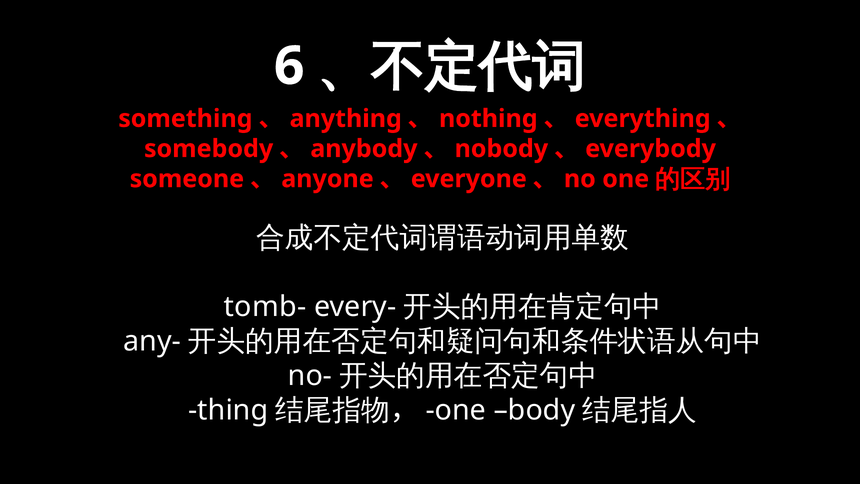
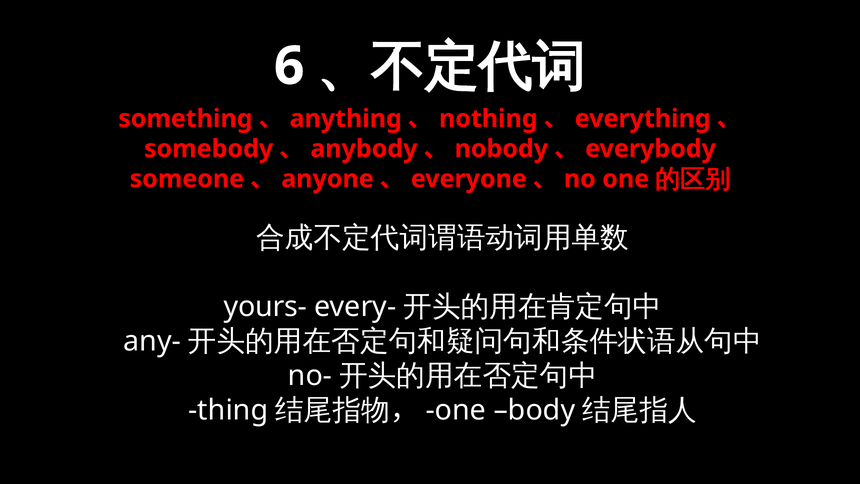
tomb-: tomb- -> yours- (265, 307)
